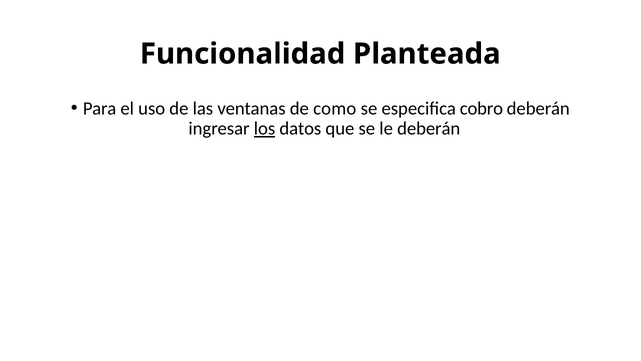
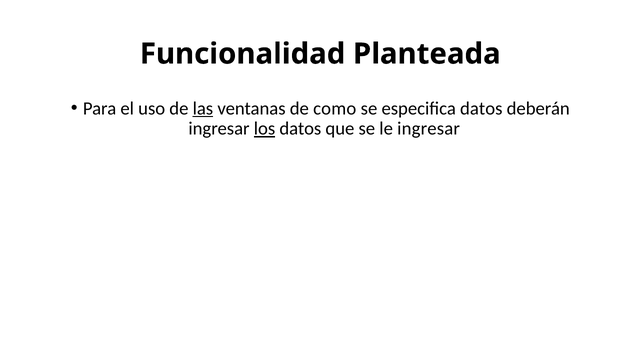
las underline: none -> present (203, 108)
especifica cobro: cobro -> datos (481, 108)
le deberán: deberán -> ingresar (429, 129)
